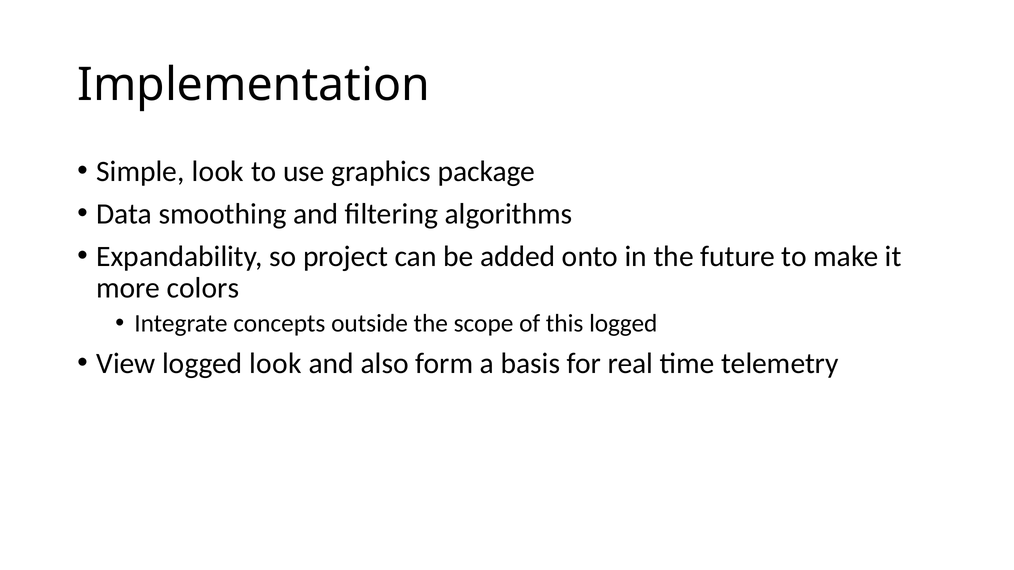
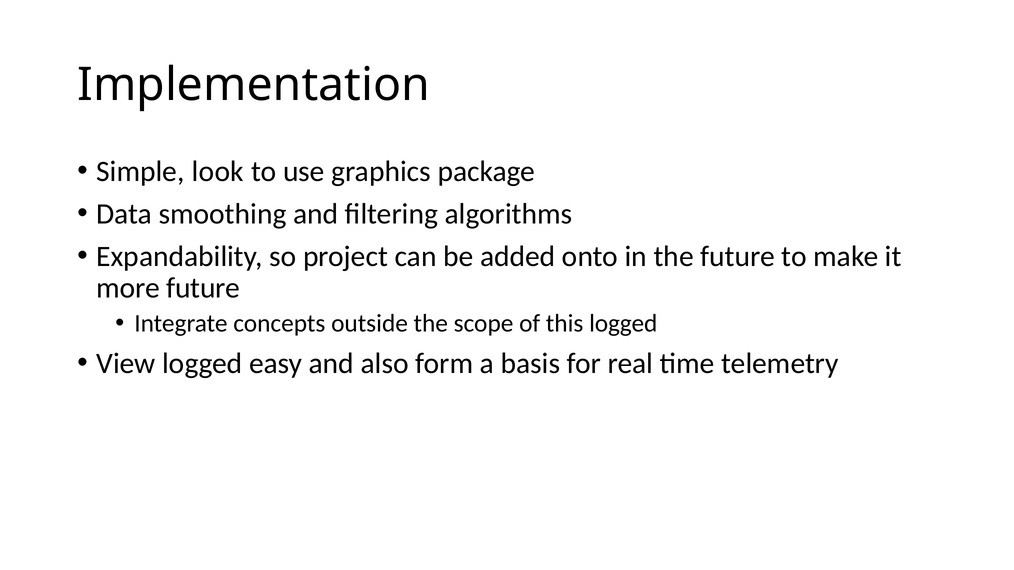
more colors: colors -> future (203, 288)
logged look: look -> easy (276, 364)
